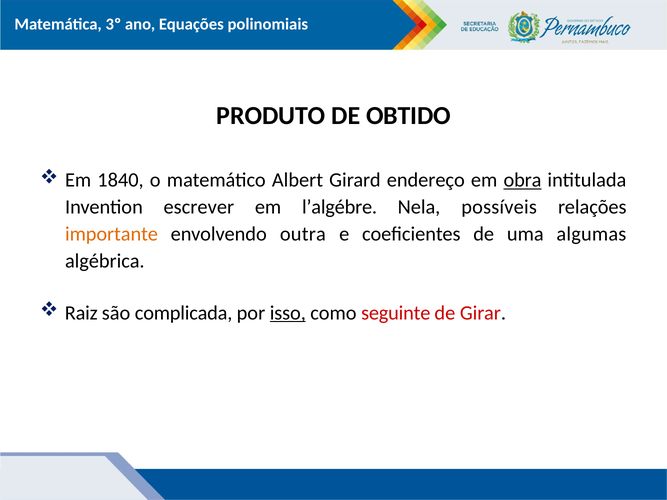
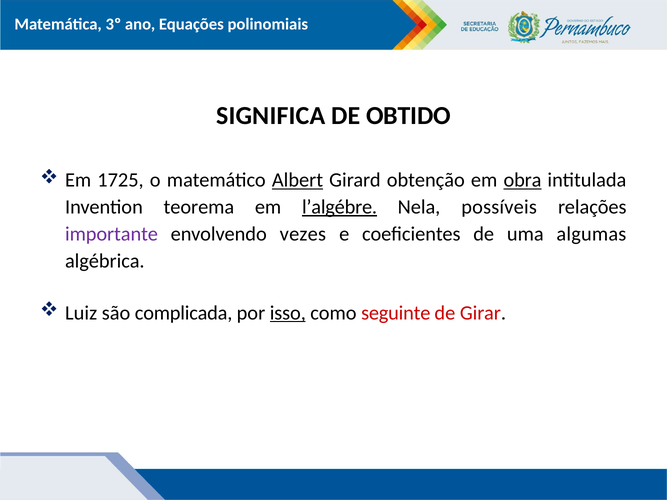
PRODUTO: PRODUTO -> SIGNIFICA (271, 116)
1840: 1840 -> 1725 (121, 180)
Albert underline: none -> present (298, 180)
endereço: endereço -> obtenção (426, 180)
escrever: escrever -> teorema (199, 207)
l’algébre underline: none -> present (340, 207)
importante colour: orange -> purple (112, 234)
outra: outra -> vezes (303, 234)
Raiz: Raiz -> Luiz (81, 313)
